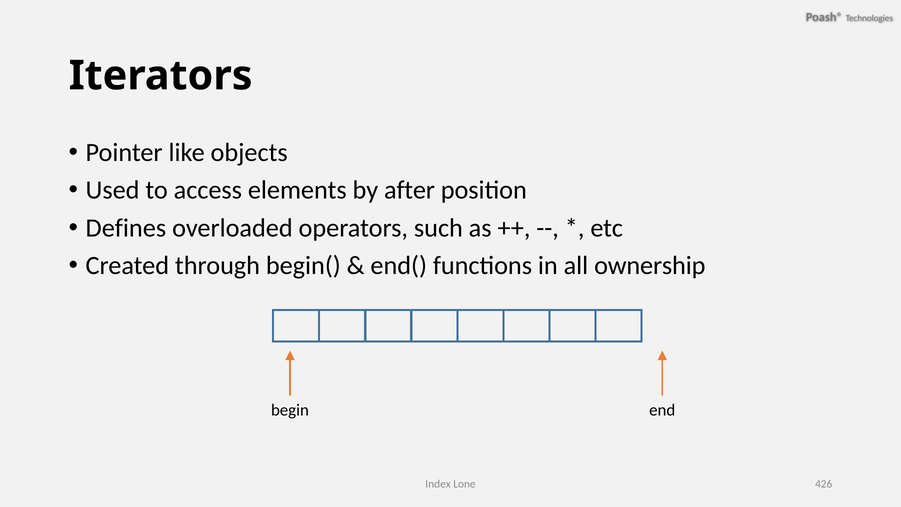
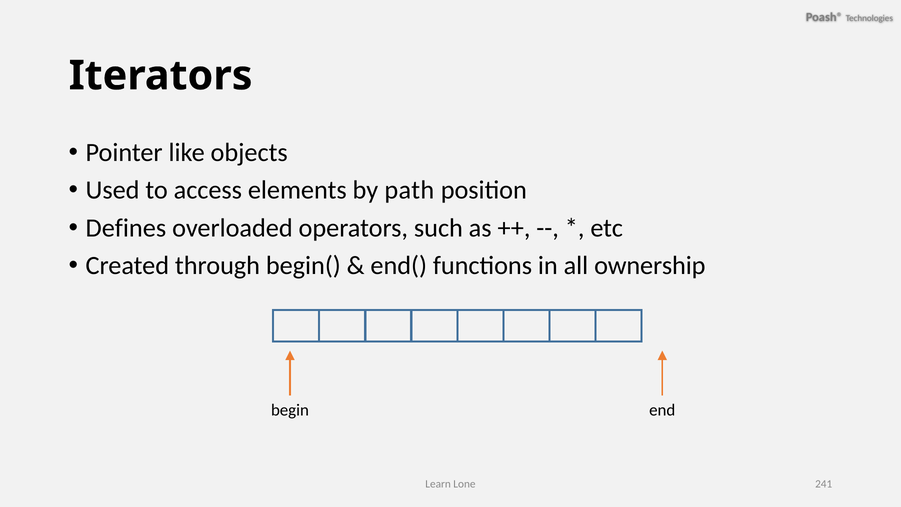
after: after -> path (409, 190)
Index: Index -> Learn (438, 484)
426: 426 -> 241 (824, 484)
